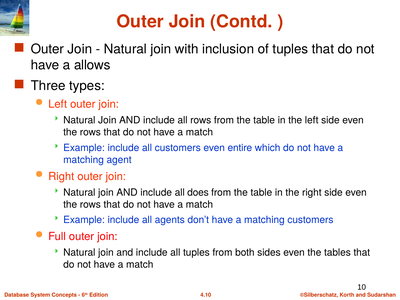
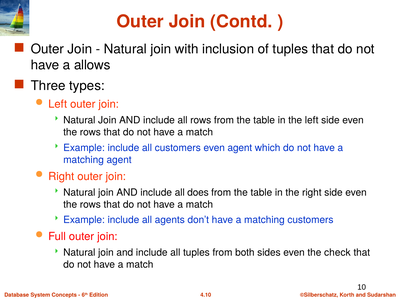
even entire: entire -> agent (240, 148)
tables: tables -> check (337, 253)
